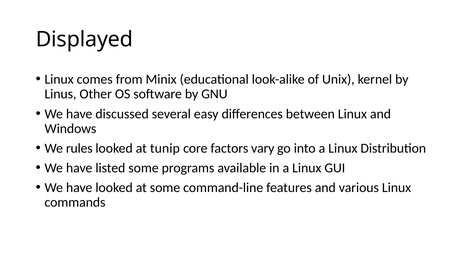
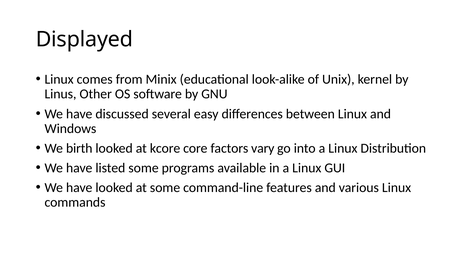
rules: rules -> birth (79, 148)
tunip: tunip -> kcore (165, 148)
